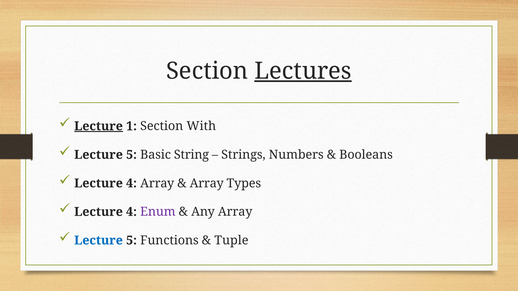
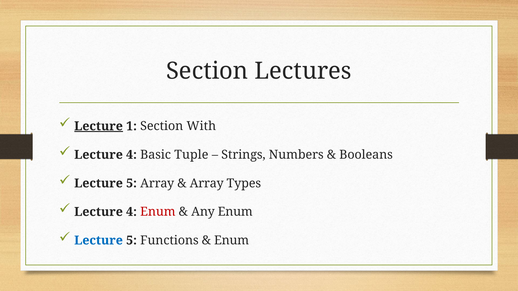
Lectures underline: present -> none (303, 71)
5: 5 -> 4 (131, 155)
String: String -> Tuple (191, 155)
4: 4 -> 5 (131, 184)
Enum colour: purple -> red (158, 212)
Any Array: Array -> Enum (235, 212)
Tuple: Tuple -> Enum (232, 241)
